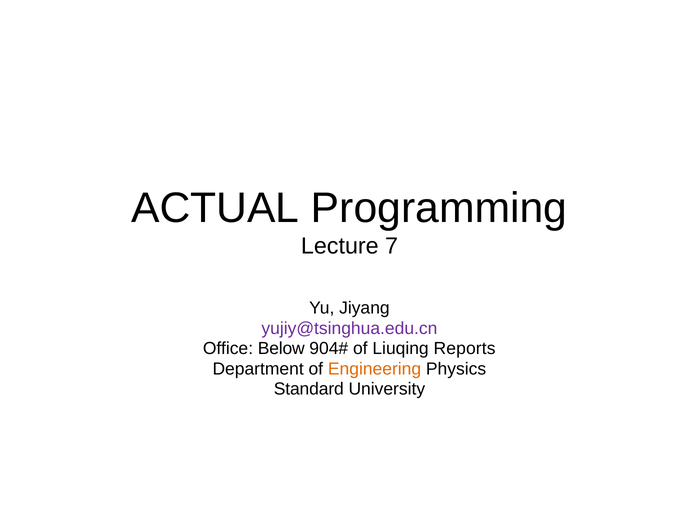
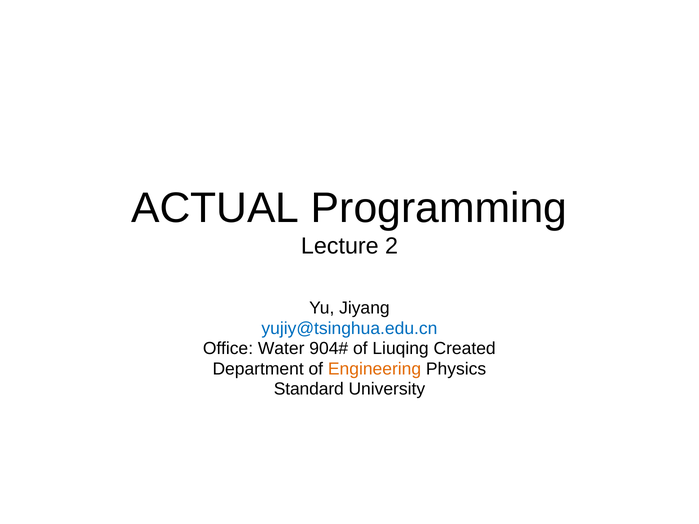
7: 7 -> 2 (392, 246)
yujiy@tsinghua.edu.cn colour: purple -> blue (349, 329)
Below: Below -> Water (281, 349)
Reports: Reports -> Created (465, 349)
